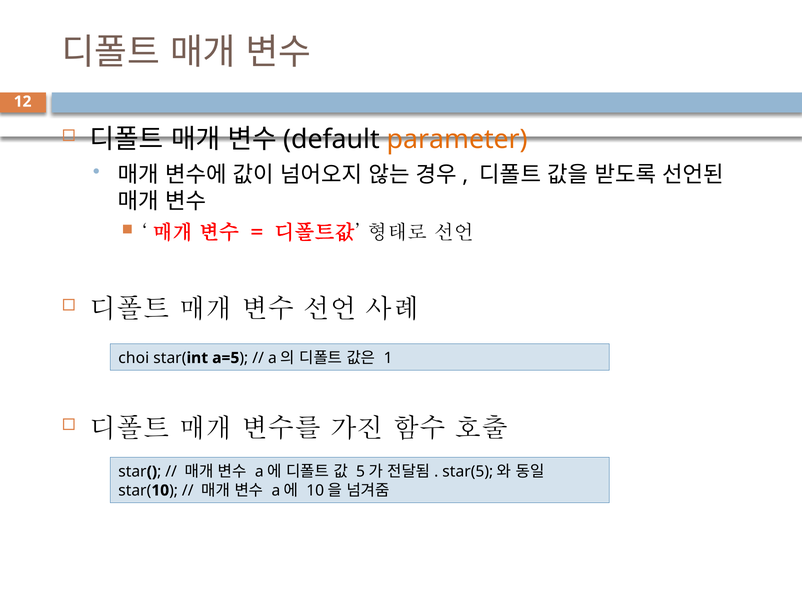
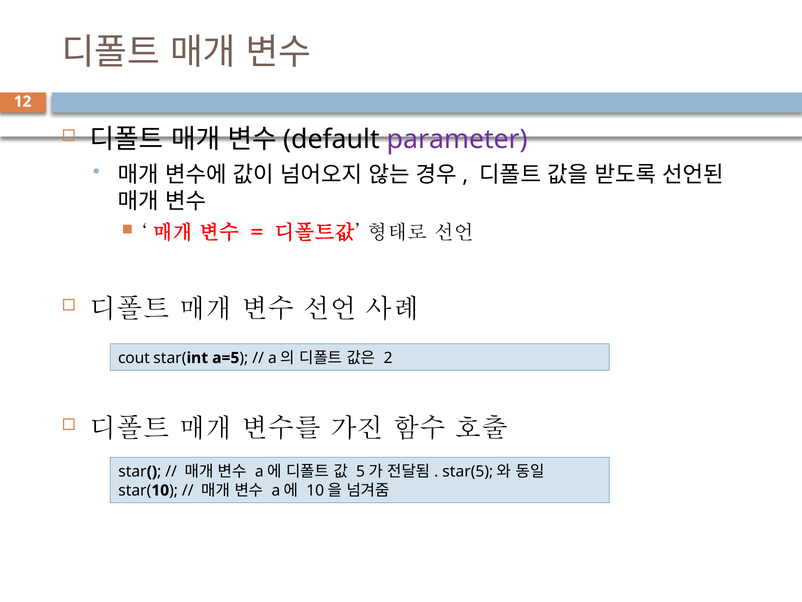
parameter colour: orange -> purple (457, 139)
choi: choi -> cout (134, 358)
1: 1 -> 2 (388, 358)
